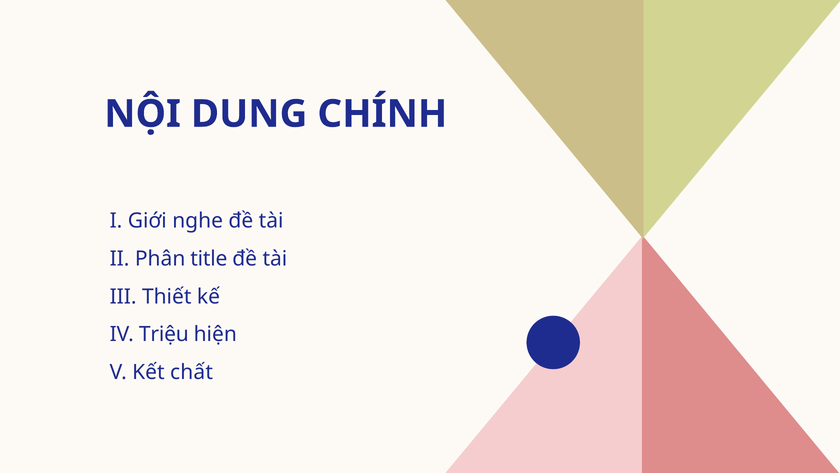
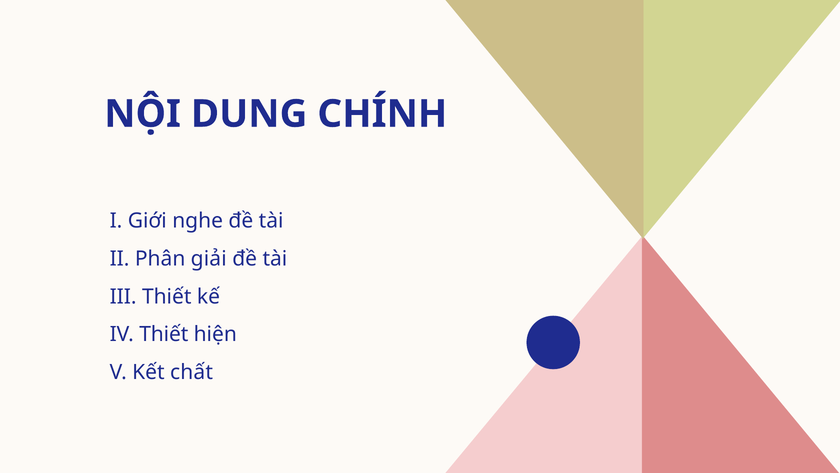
title: title -> giải (209, 259)
IV Triệu: Triệu -> Thiết (164, 334)
